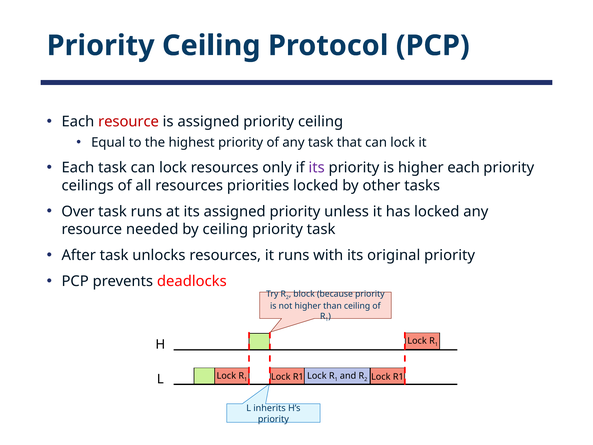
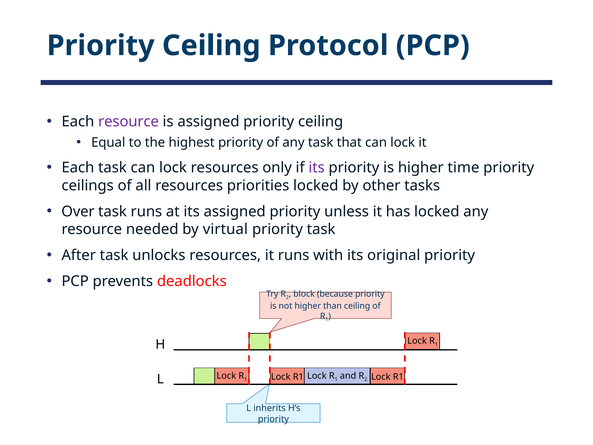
resource colour: red -> purple (129, 122)
higher each: each -> time (463, 168)
by ceiling: ceiling -> virtual (225, 229)
